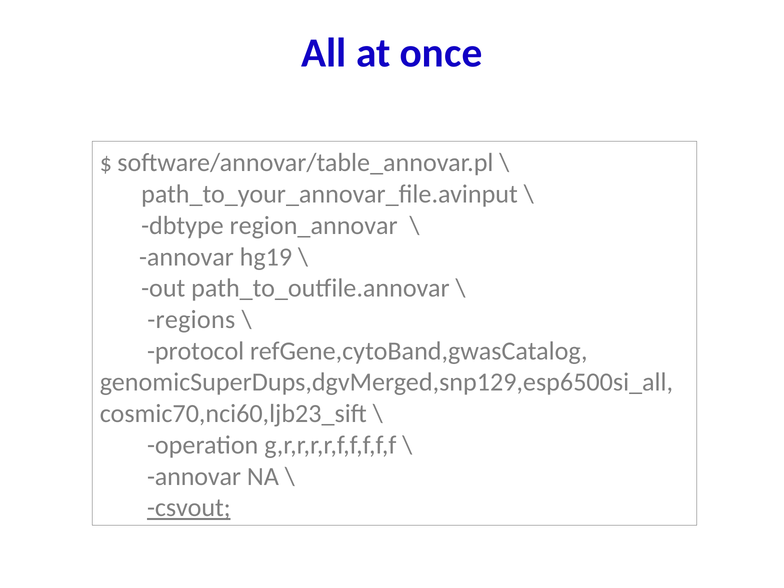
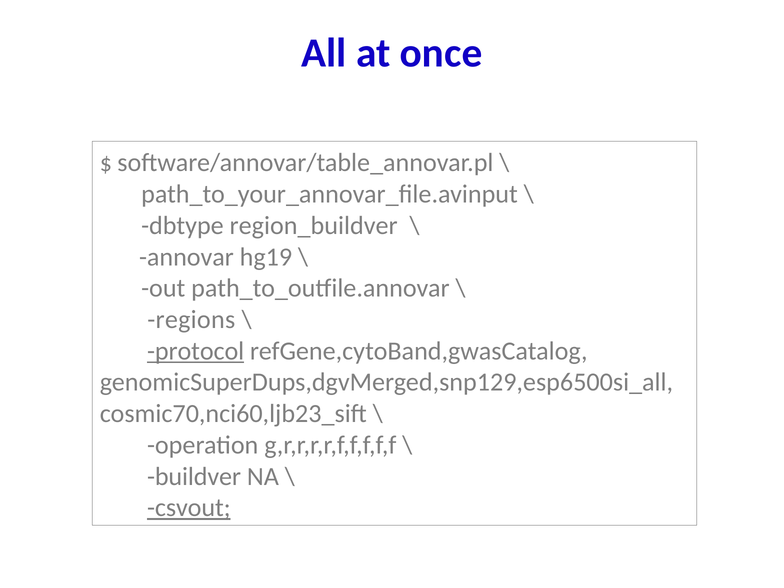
region_annovar: region_annovar -> region_buildver (314, 226)
protocol underline: none -> present (196, 351)
annovar: annovar -> buildver (194, 476)
